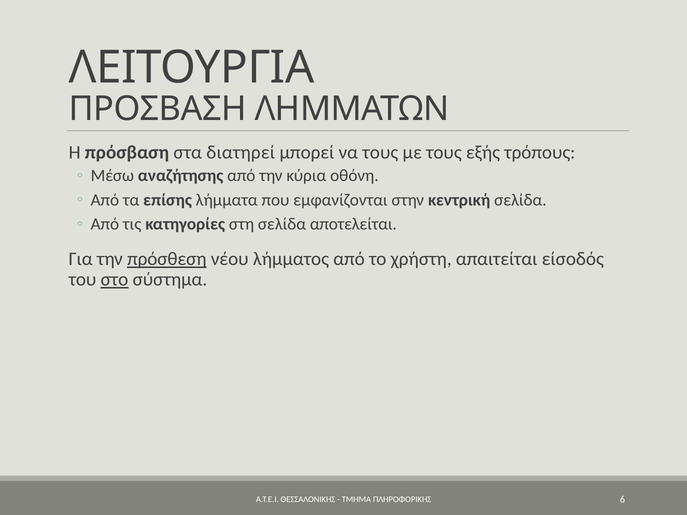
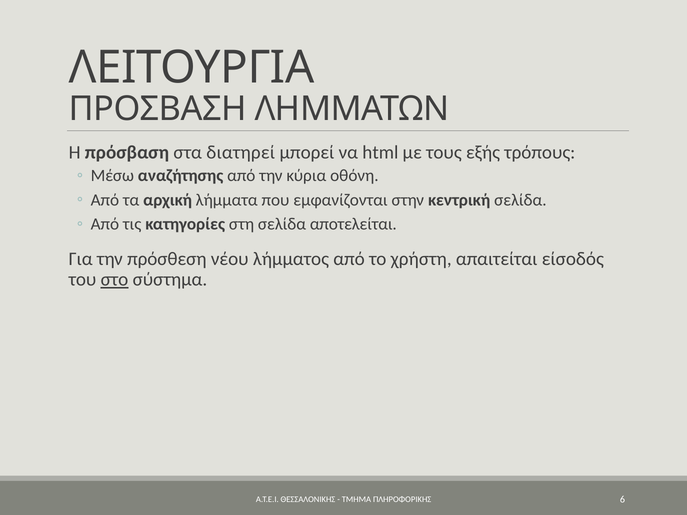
να τους: τους -> html (380, 152)
επίσης: επίσης -> αρχική (168, 200)
πρόσθεση underline: present -> none (167, 259)
